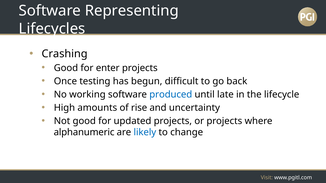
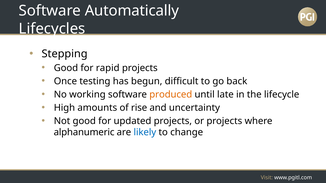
Representing: Representing -> Automatically (132, 11)
Crashing: Crashing -> Stepping (65, 54)
enter: enter -> rapid (108, 68)
produced colour: blue -> orange (171, 95)
